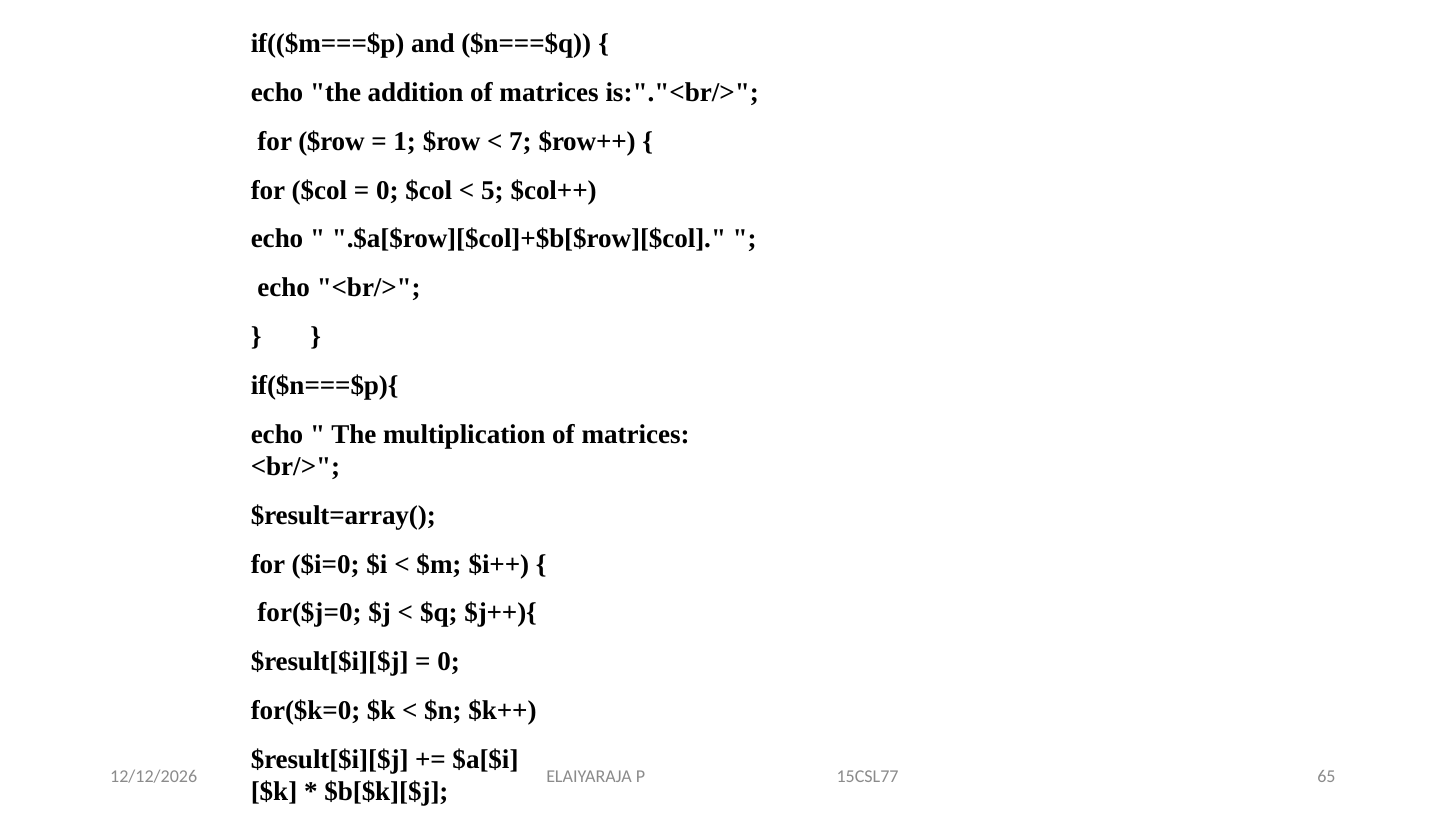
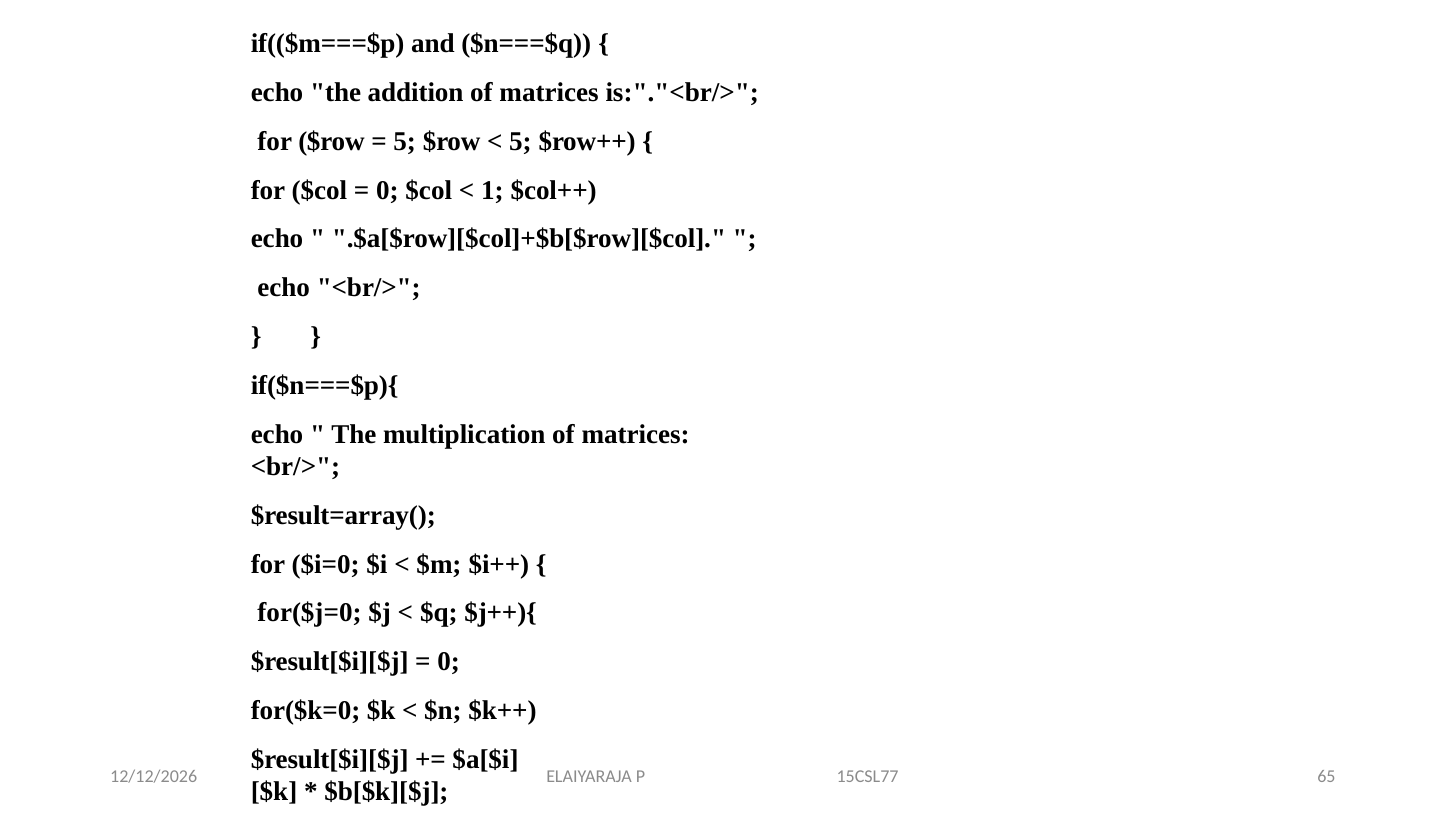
1: 1 -> 5 (405, 141)
7: 7 -> 5 (520, 141)
5: 5 -> 1 (492, 190)
